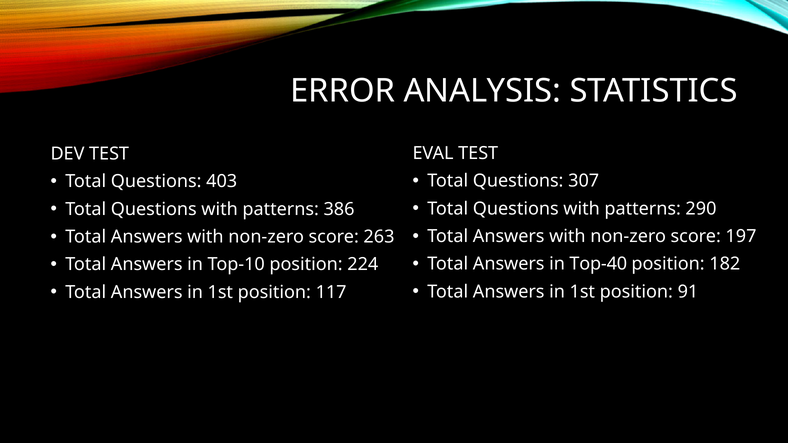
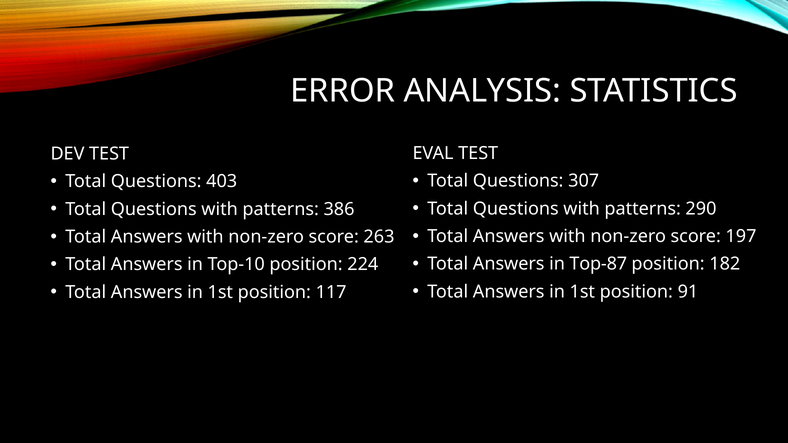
Top-40: Top-40 -> Top-87 (598, 264)
